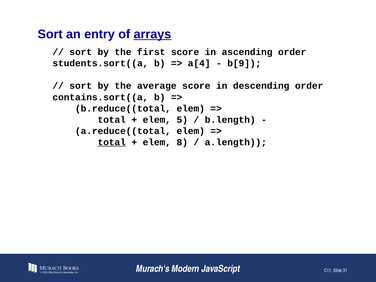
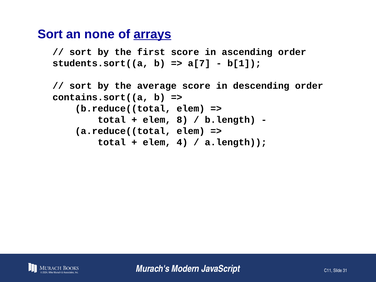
entry: entry -> none (99, 34)
a[4: a[4 -> a[7 (199, 63)
b[9: b[9 -> b[1 (244, 63)
5: 5 -> 8 (182, 120)
total underline: present -> none (112, 142)
8: 8 -> 4 (182, 142)
